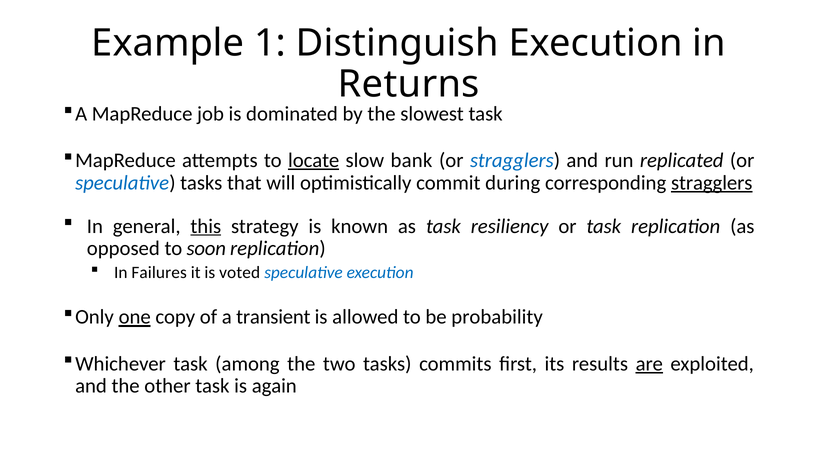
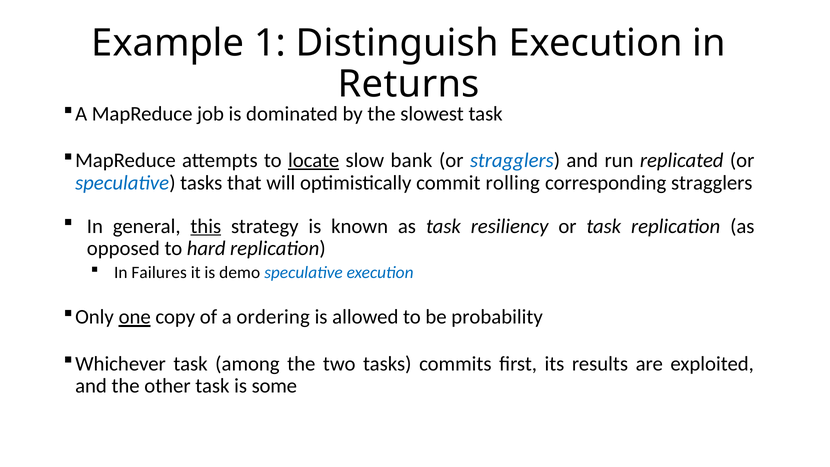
during: during -> rolling (513, 183)
stragglers underline: present -> none (712, 183)
soon: soon -> hard (206, 249)
voted: voted -> demo (240, 272)
transient: transient -> ordering (273, 317)
are underline: present -> none (649, 364)
again: again -> some (274, 386)
